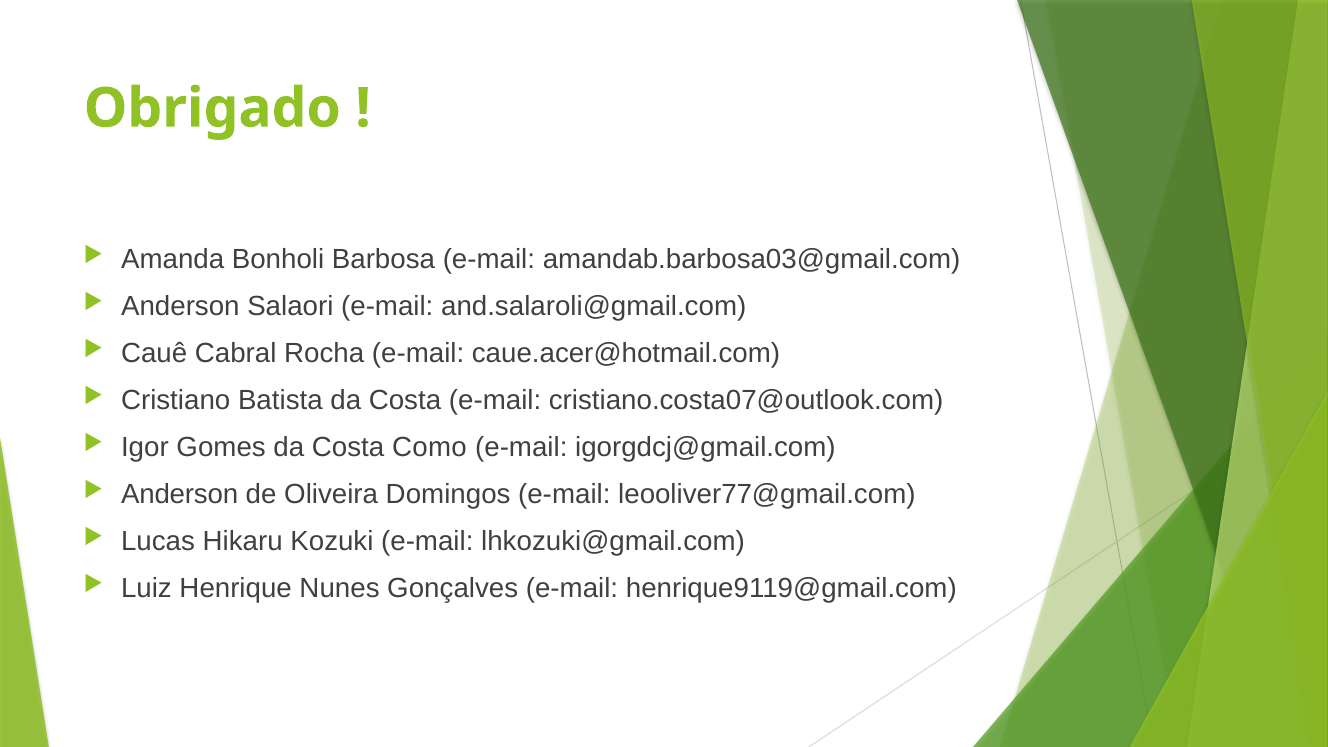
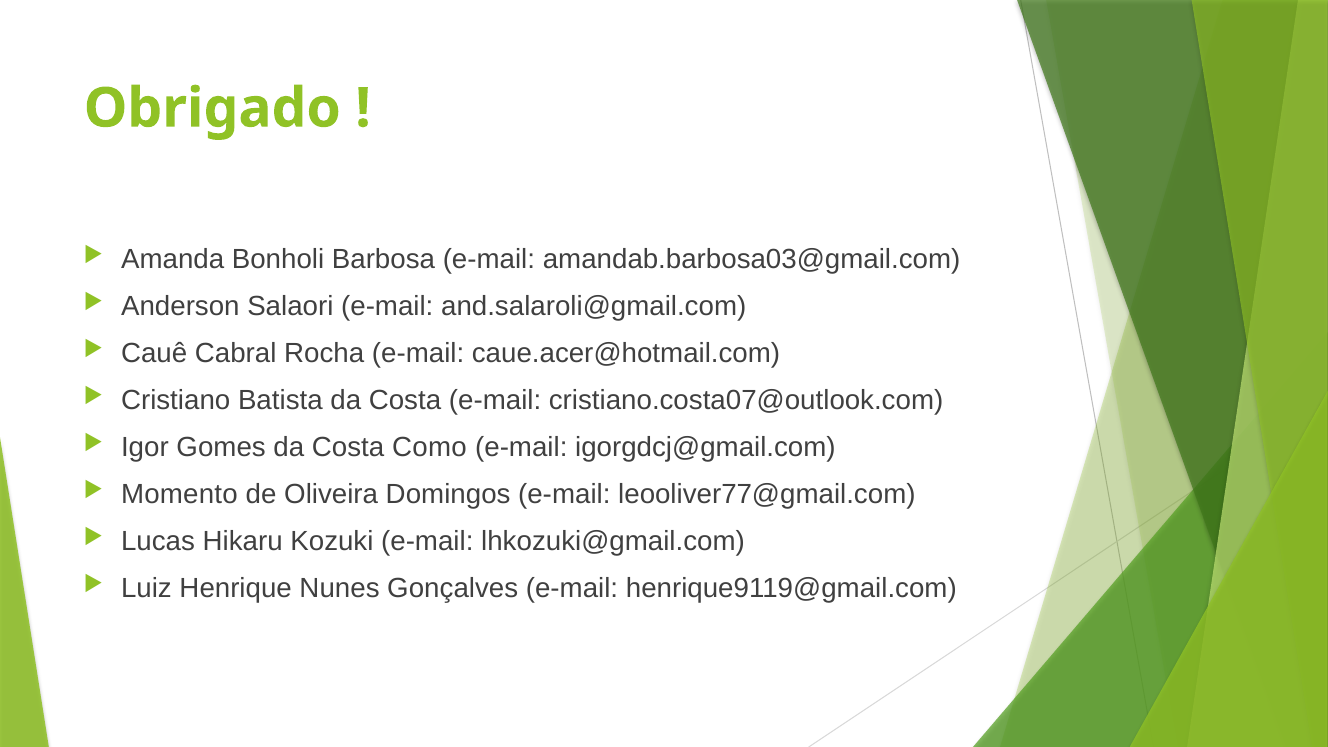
Anderson: Anderson -> Momento (179, 494)
